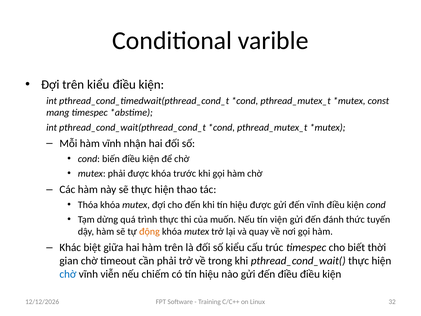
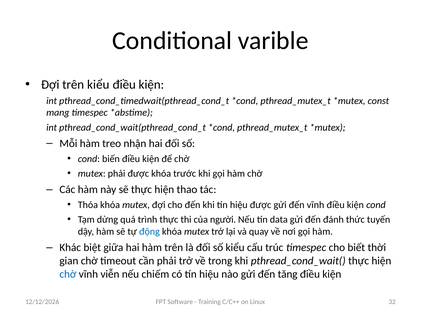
hàm vĩnh: vĩnh -> treo (112, 143)
muốn: muốn -> người (223, 220)
viện: viện -> data (279, 220)
động colour: orange -> blue (149, 231)
đến điều: điều -> tăng (288, 274)
